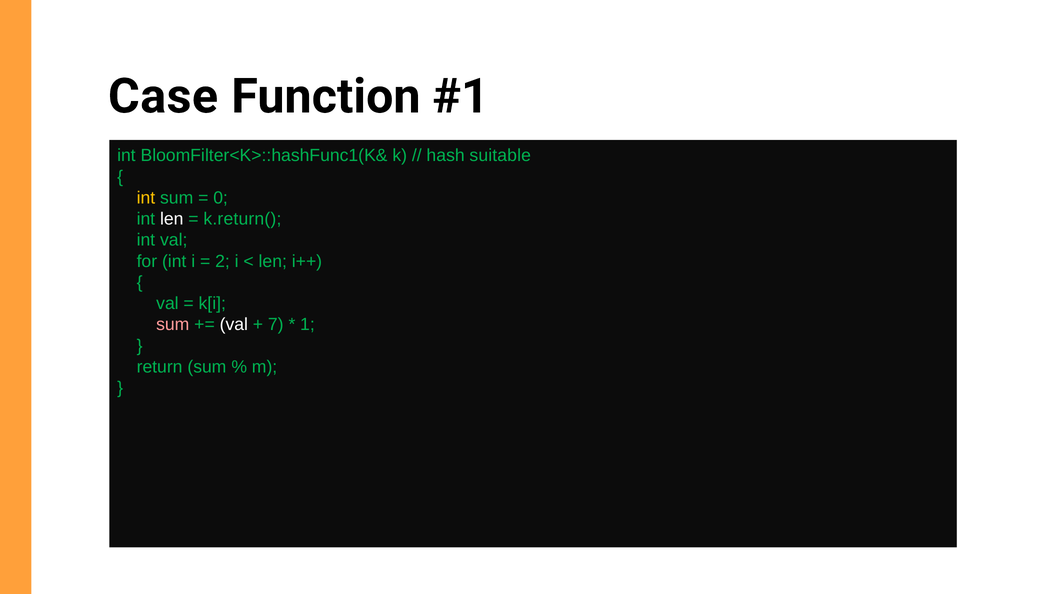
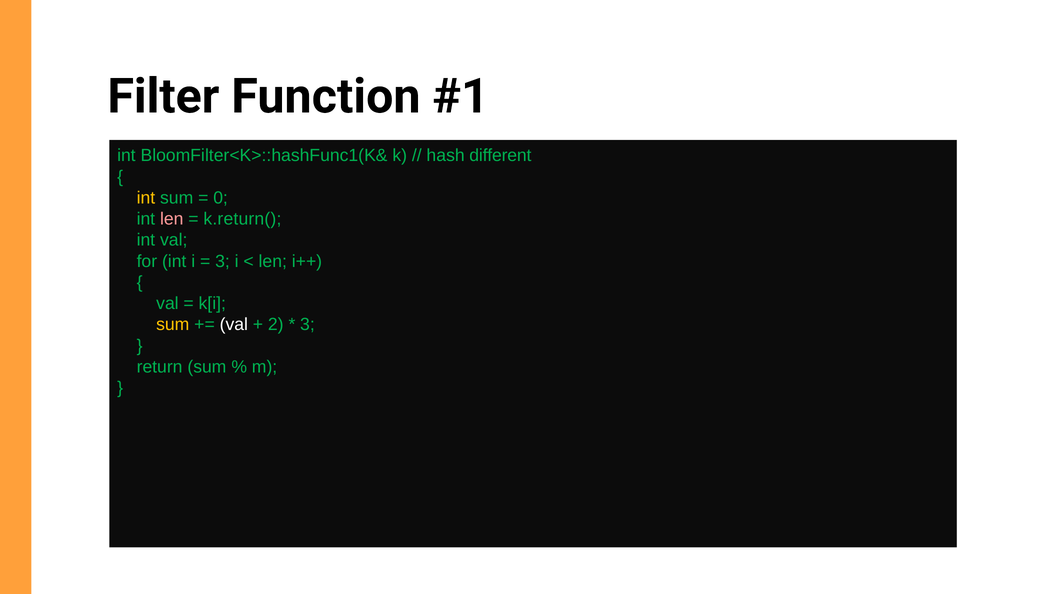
Case: Case -> Filter (163, 96)
suitable: suitable -> different (500, 156)
len colour: white -> pink (172, 219)
2: 2 -> 3 (222, 261)
sum colour: pink -> yellow (173, 325)
7: 7 -> 2 (276, 325)
1: 1 -> 3 (307, 325)
